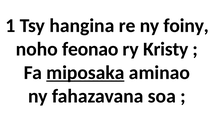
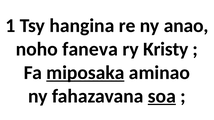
foiny: foiny -> anao (186, 26)
feonao: feonao -> faneva (90, 49)
soa underline: none -> present (162, 96)
